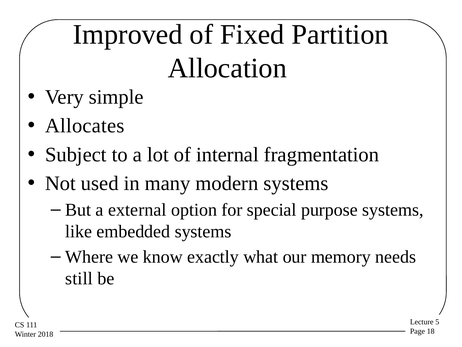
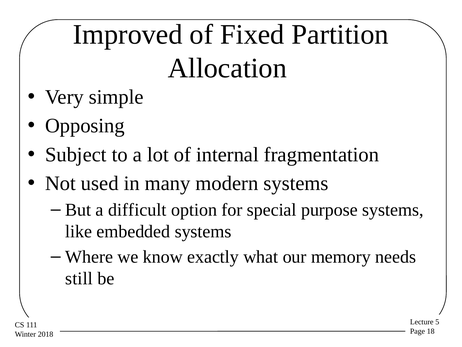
Allocates: Allocates -> Opposing (85, 126)
external: external -> difficult (137, 210)
